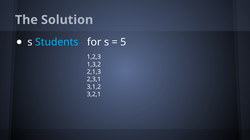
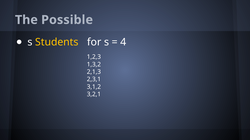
Solution: Solution -> Possible (67, 20)
Students colour: light blue -> yellow (57, 42)
5: 5 -> 4 (123, 42)
